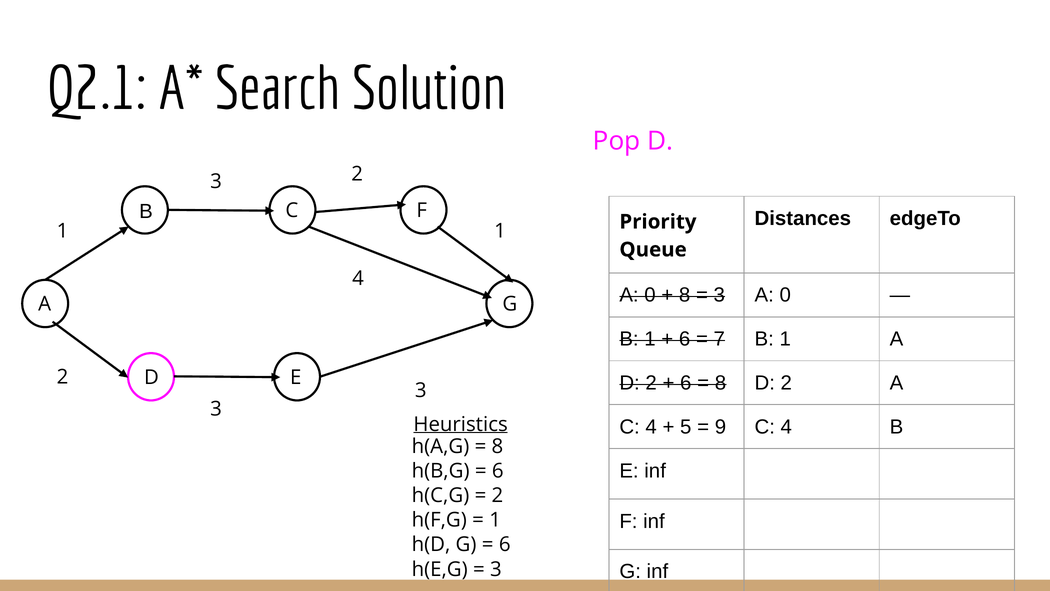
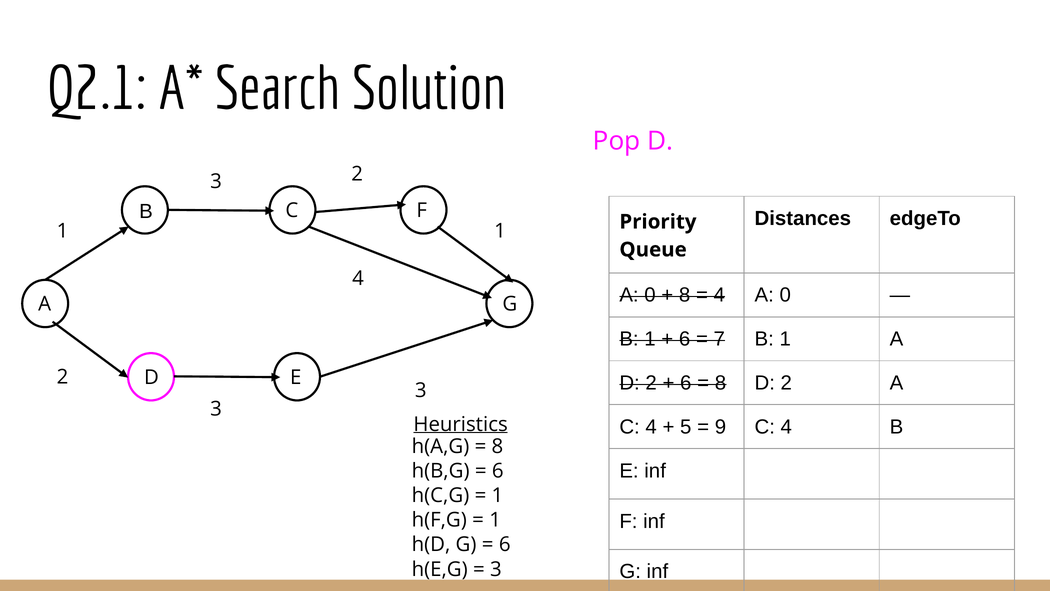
3: 3 -> 4 (719, 295)
2: 2 -> 1 (497, 495)
